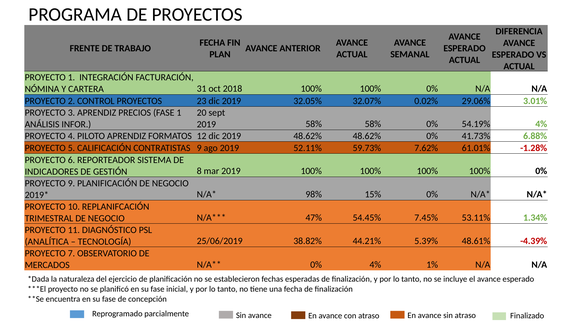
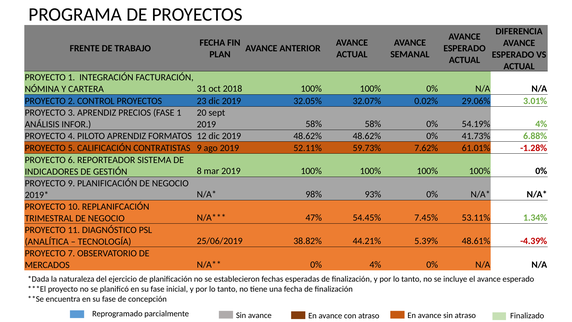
15%: 15% -> 93% (373, 194)
4% 1%: 1% -> 0% (432, 264)
